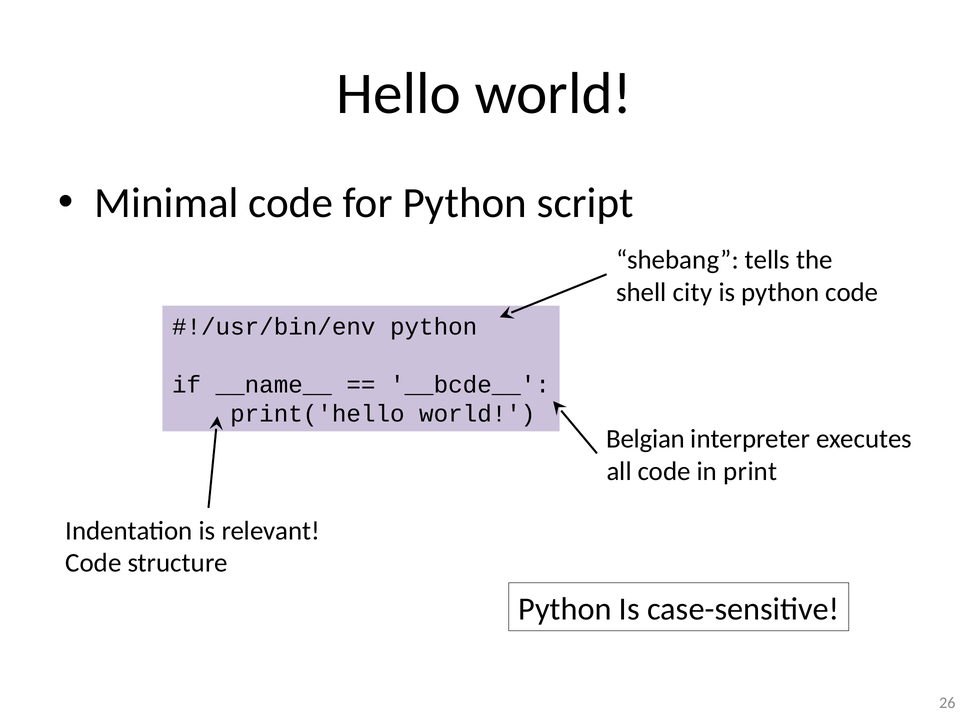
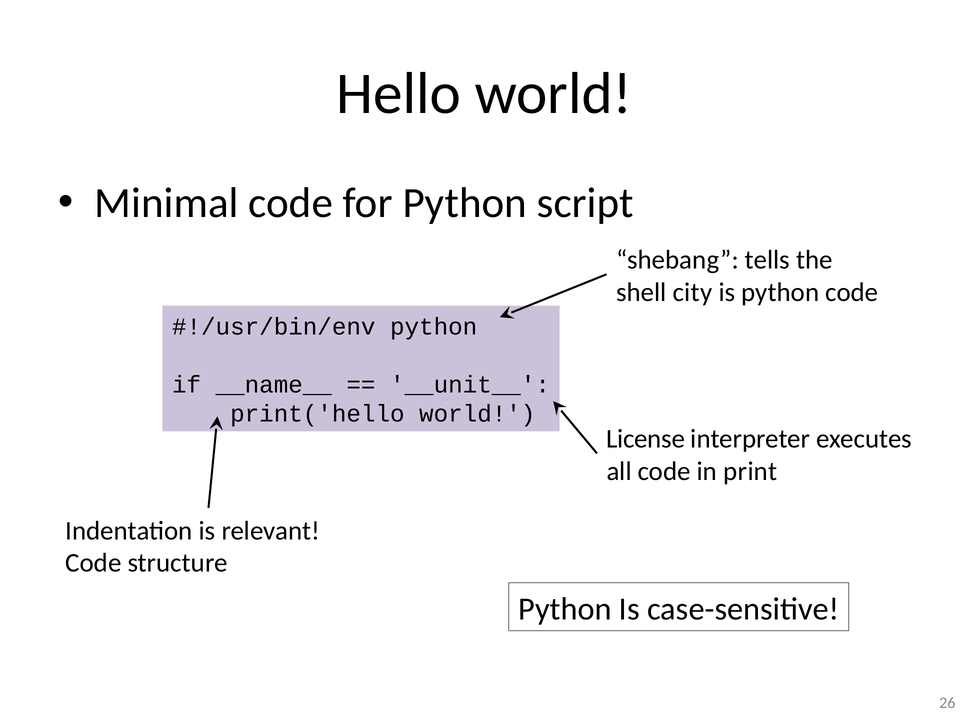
__bcde__: __bcde__ -> __unit__ (470, 385)
Belgian: Belgian -> License (646, 440)
